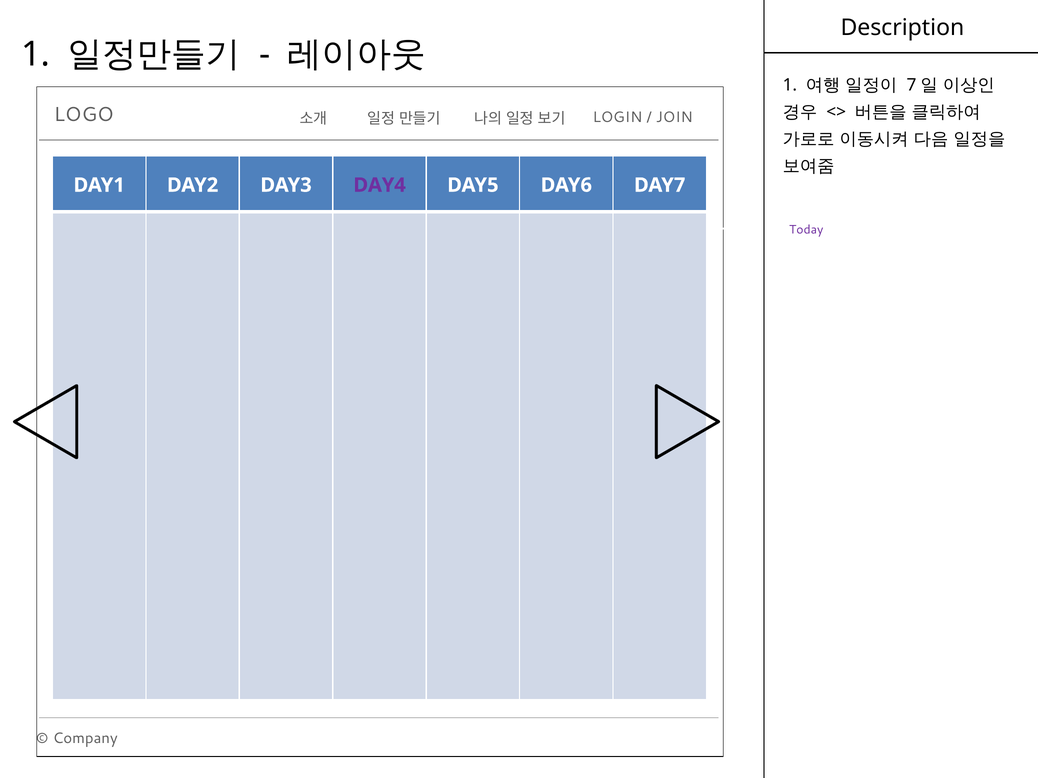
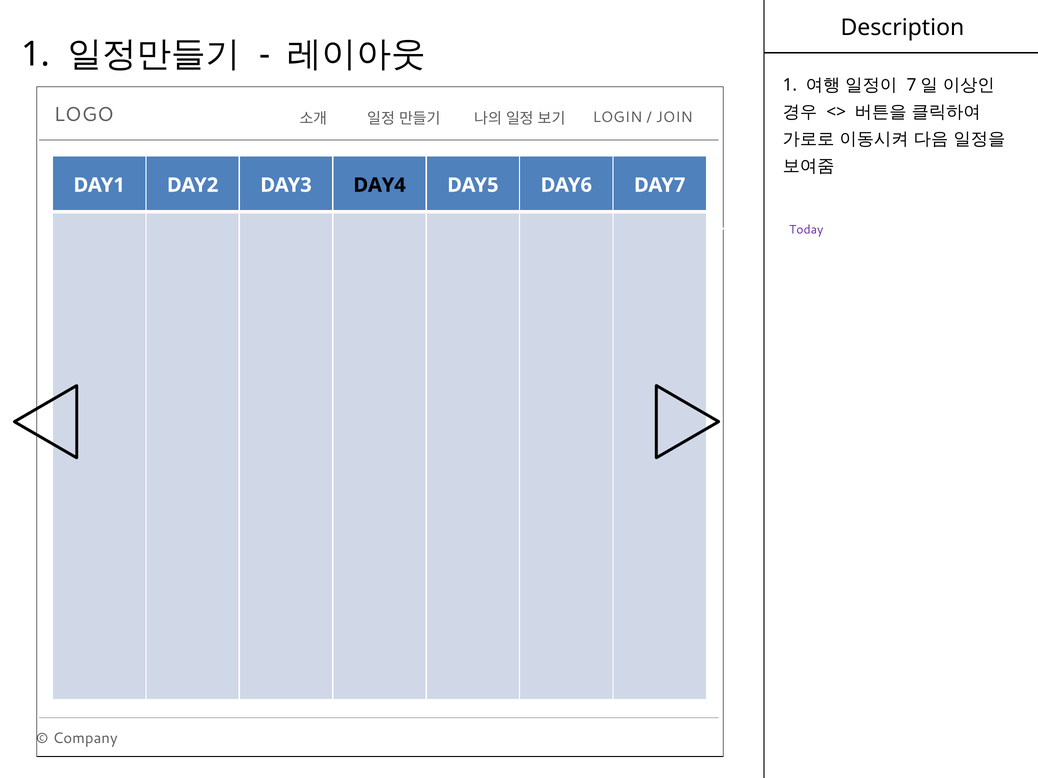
DAY4 colour: purple -> black (380, 185)
